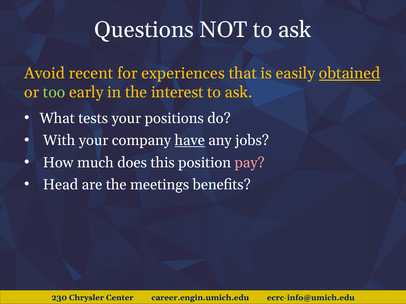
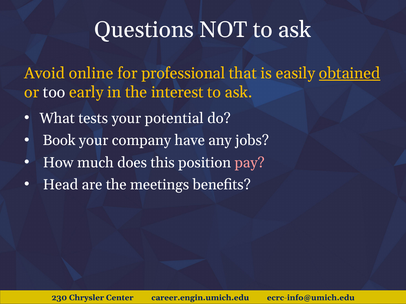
recent: recent -> online (91, 73)
experiences: experiences -> professional (183, 73)
too colour: light green -> white (54, 92)
positions: positions -> potential (174, 118)
With: With -> Book (59, 141)
have underline: present -> none (190, 141)
